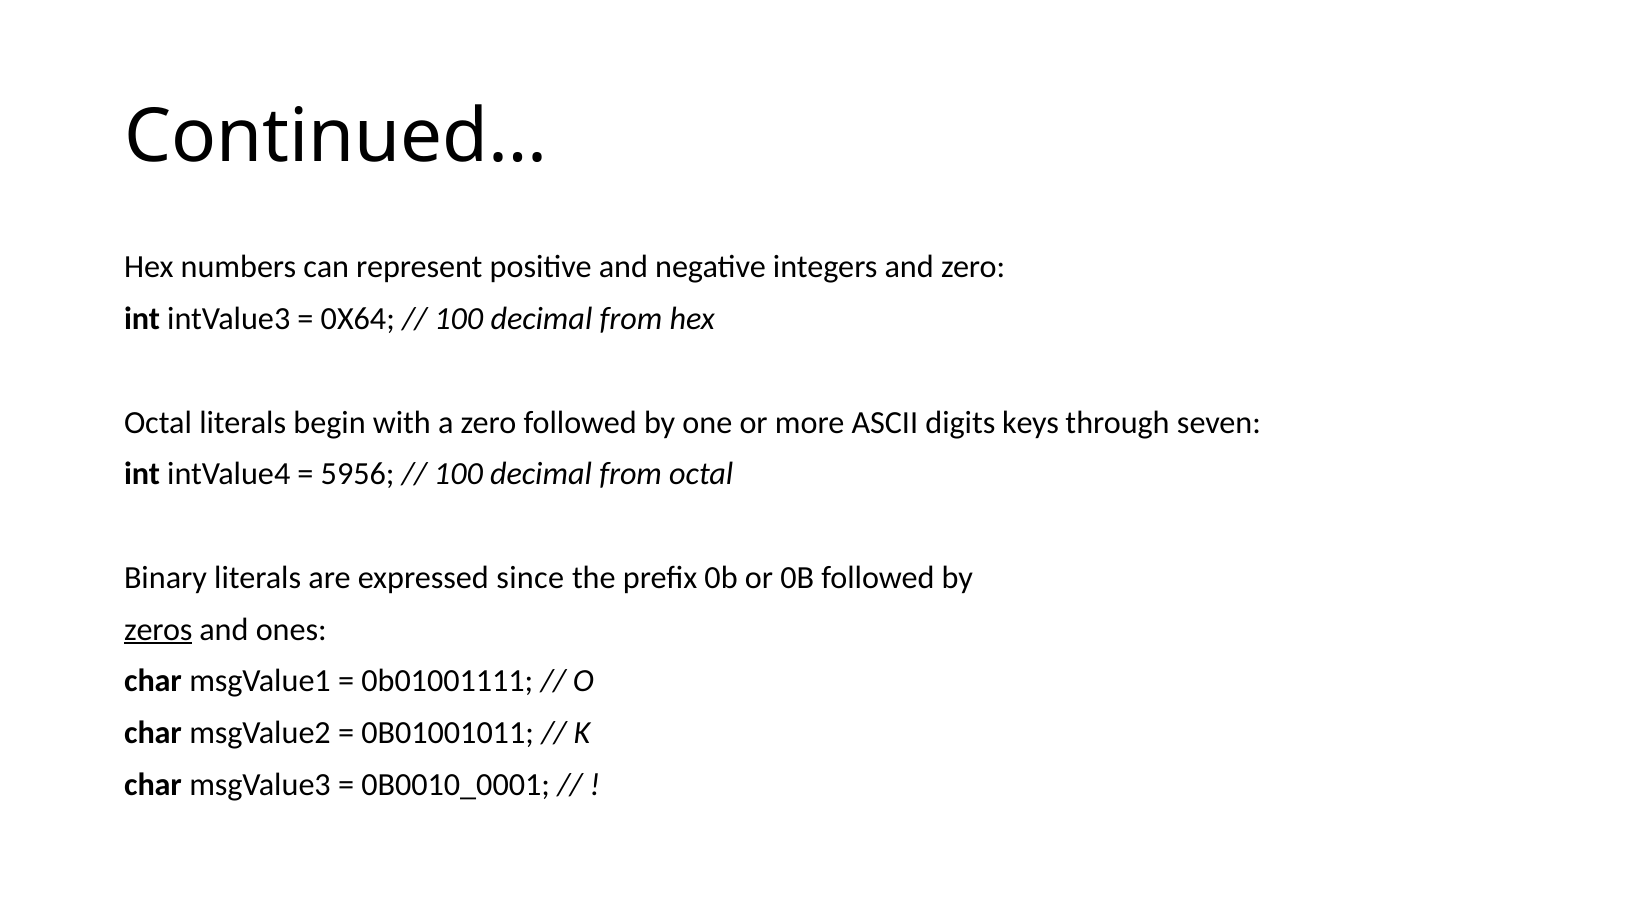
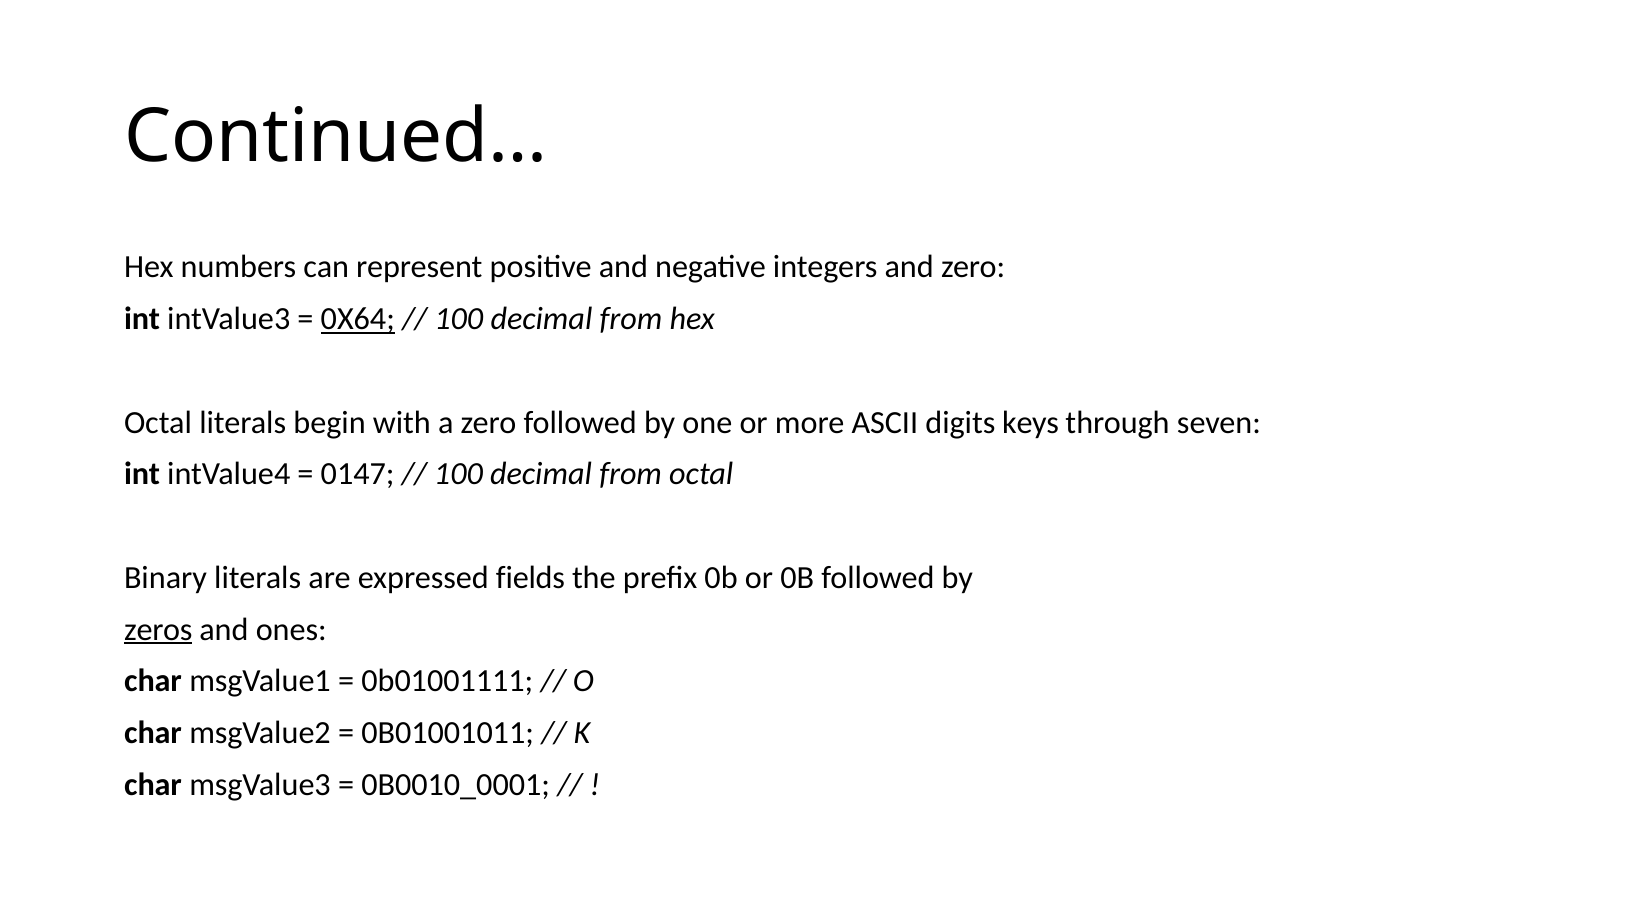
0X64 underline: none -> present (358, 319)
5956: 5956 -> 0147 (358, 474)
since: since -> fields (530, 578)
